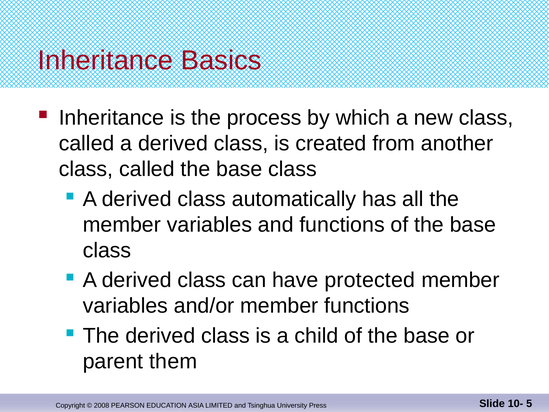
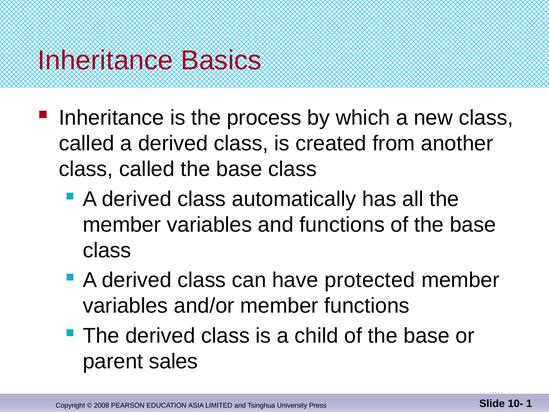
them: them -> sales (173, 361)
5: 5 -> 1 (529, 403)
